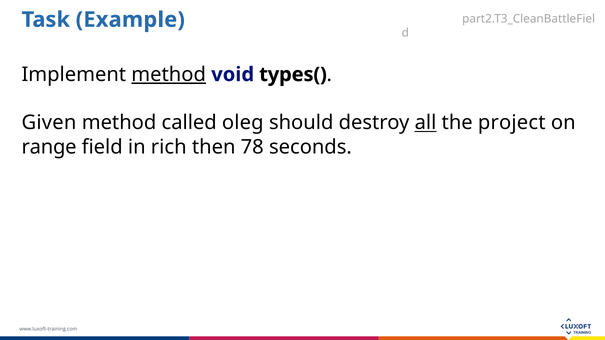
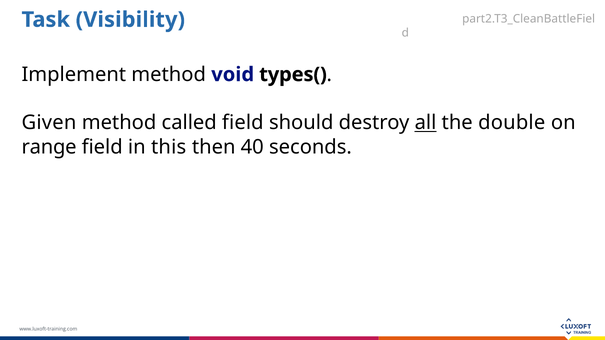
Example: Example -> Visibility (130, 20)
method underline: present -> none (169, 75)
called oleg: oleg -> field (243, 123)
project: project -> double (512, 123)
rich: rich -> this (169, 147)
78: 78 -> 40 (252, 147)
